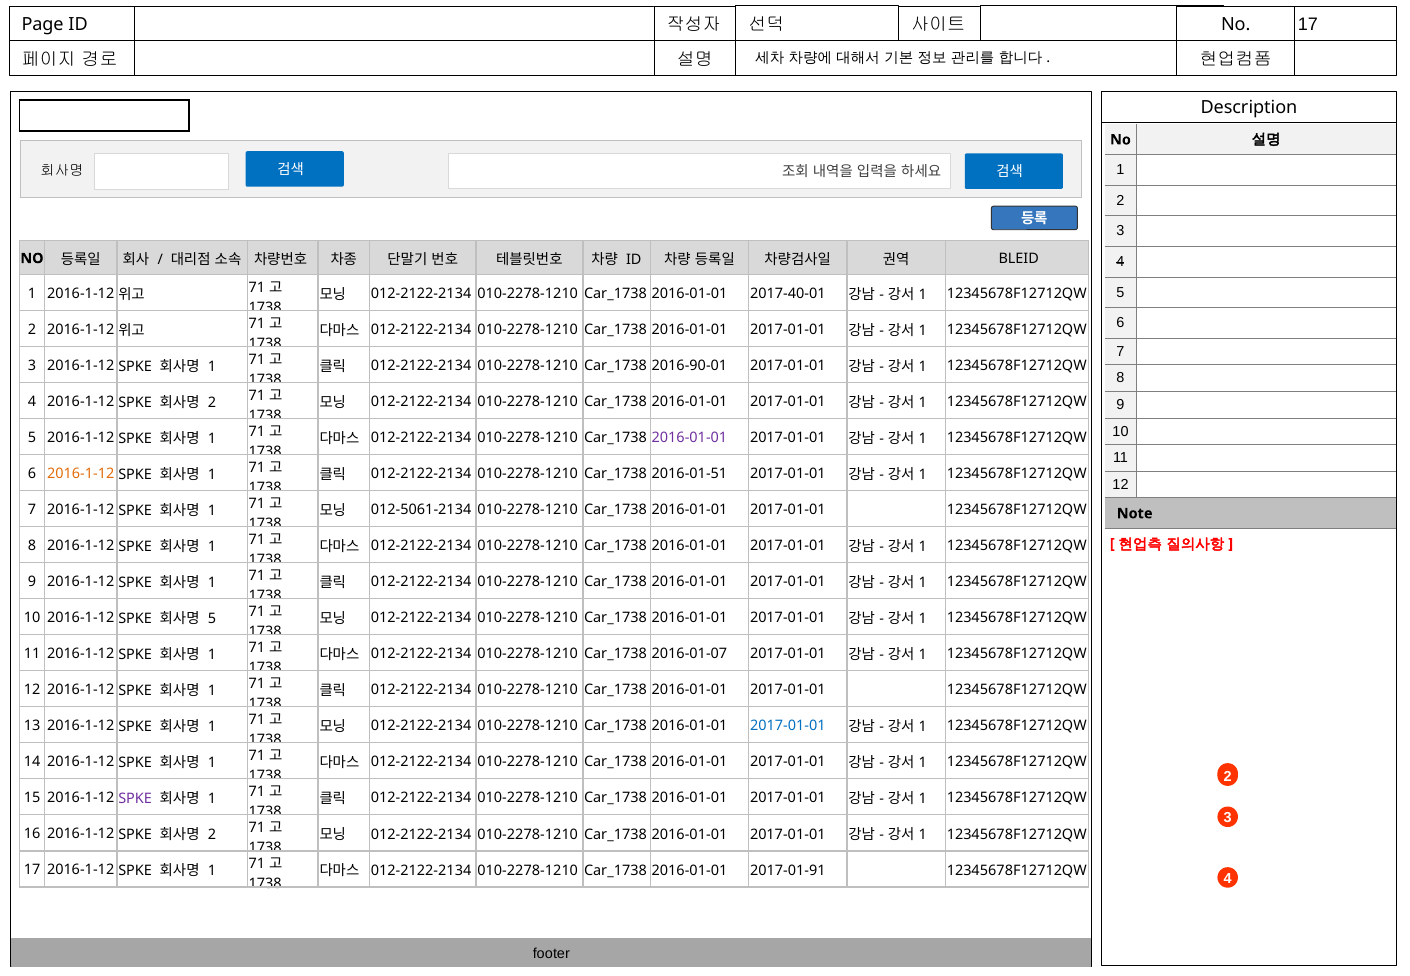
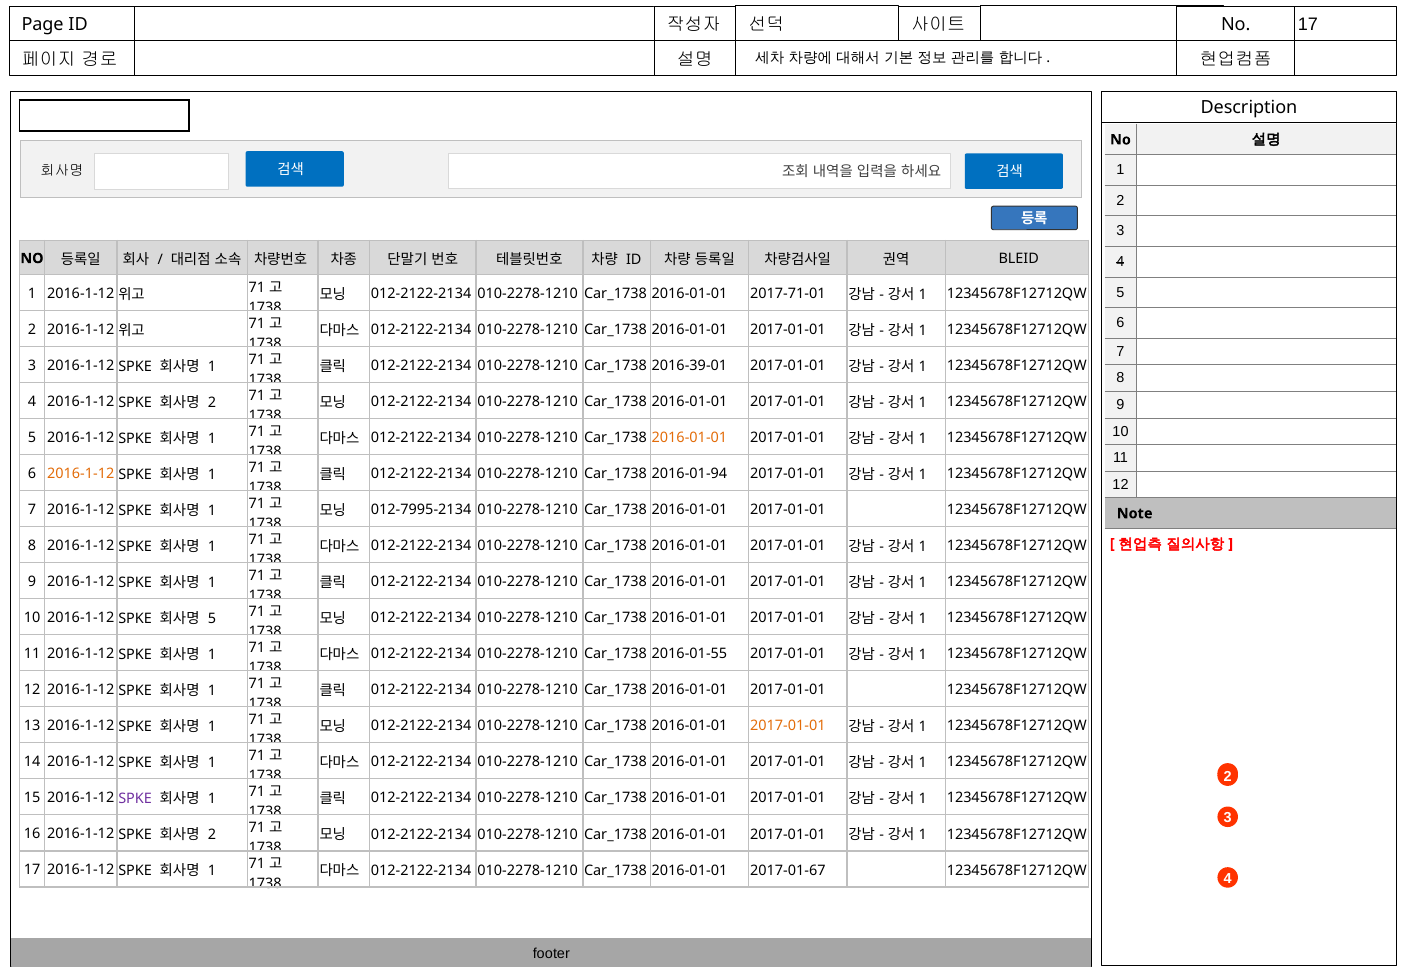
2017-40-01: 2017-40-01 -> 2017-71-01 (788, 294)
2016-90-01: 2016-90-01 -> 2016-39-01 (689, 366)
2016-01-01 colour: purple -> orange (689, 438)
2016-01-51: 2016-01-51 -> 2016-01-94 (689, 474)
012-5061-2134: 012-5061-2134 -> 012-7995-2134 (421, 510)
2016-01-07: 2016-01-07 -> 2016-01-55 (689, 654)
2017-01-01 colour: blue -> orange (788, 726)
2017-01-91: 2017-01-91 -> 2017-01-67 (788, 870)
